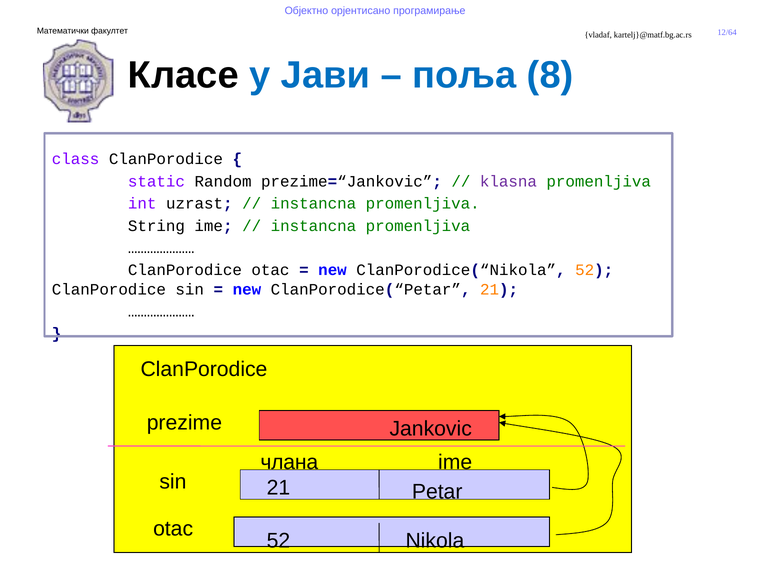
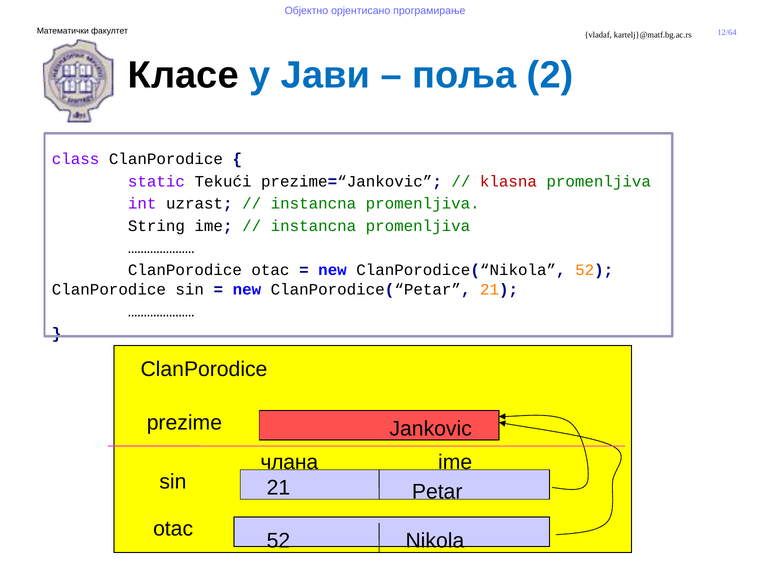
8: 8 -> 2 (550, 75)
Random: Random -> Tekući (223, 181)
klasna colour: purple -> red (508, 181)
